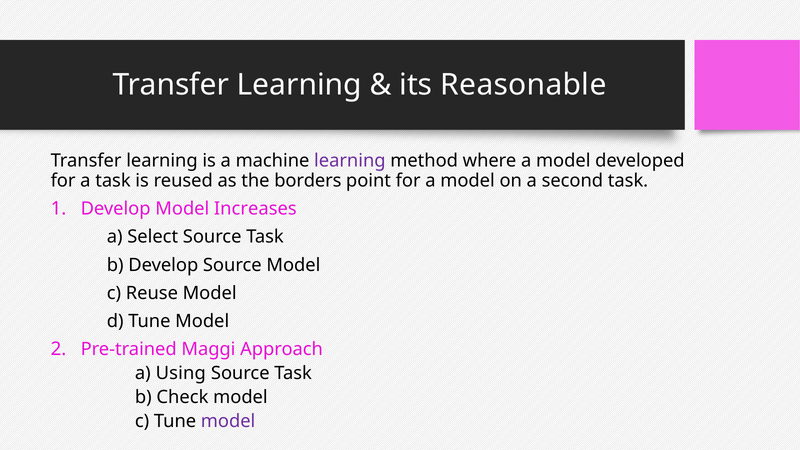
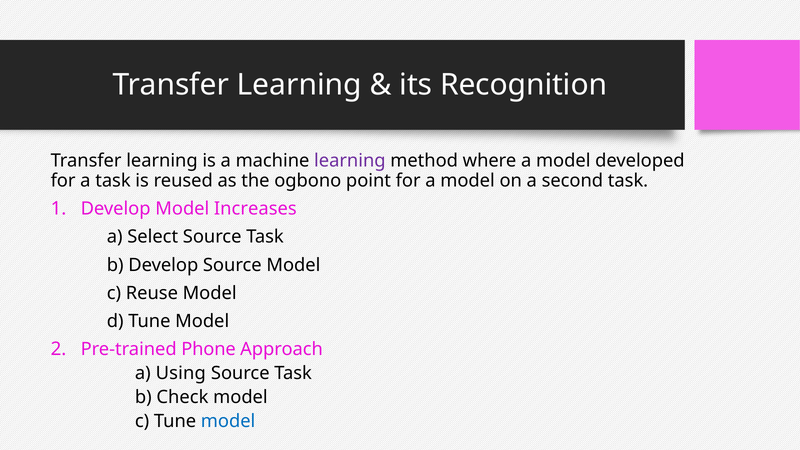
Reasonable: Reasonable -> Recognition (524, 85)
borders: borders -> ogbono (308, 181)
Maggi: Maggi -> Phone (209, 349)
model colour: purple -> blue (228, 421)
